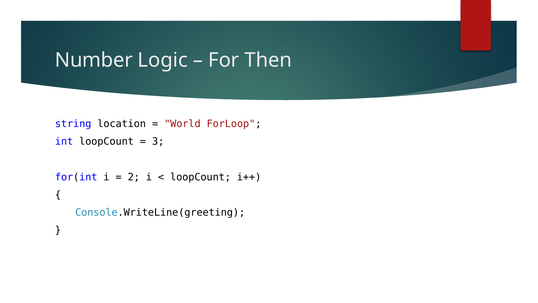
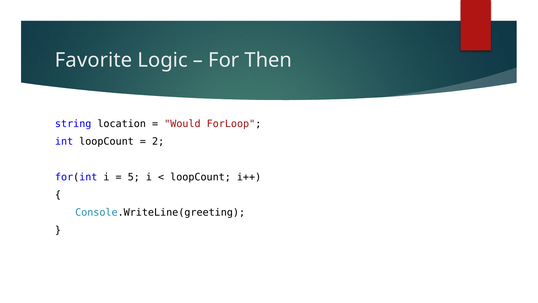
Number: Number -> Favorite (94, 60)
World: World -> Would (182, 124)
3: 3 -> 2 (158, 141)
2: 2 -> 5 (134, 177)
